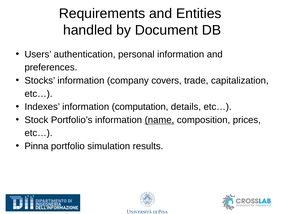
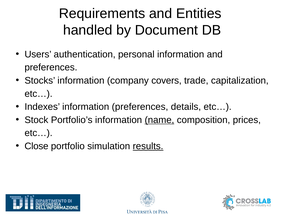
information computation: computation -> preferences (140, 107)
Pinna: Pinna -> Close (36, 146)
results underline: none -> present (148, 146)
